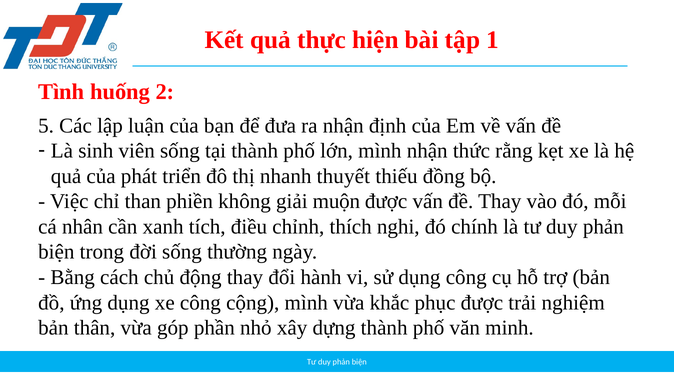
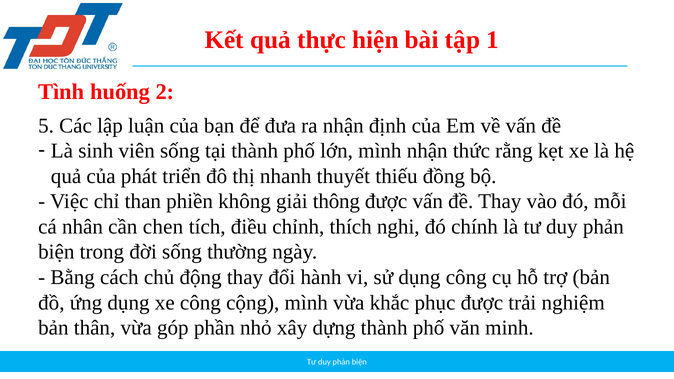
muộn: muộn -> thông (336, 202)
xanh: xanh -> chen (163, 227)
